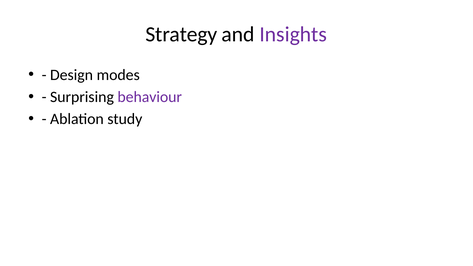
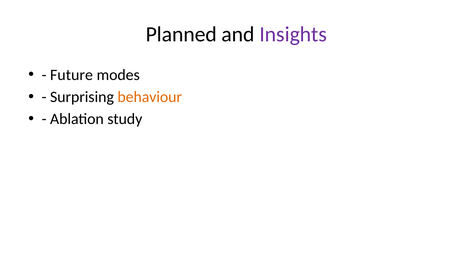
Strategy: Strategy -> Planned (181, 34)
Design: Design -> Future (71, 75)
behaviour colour: purple -> orange (150, 97)
